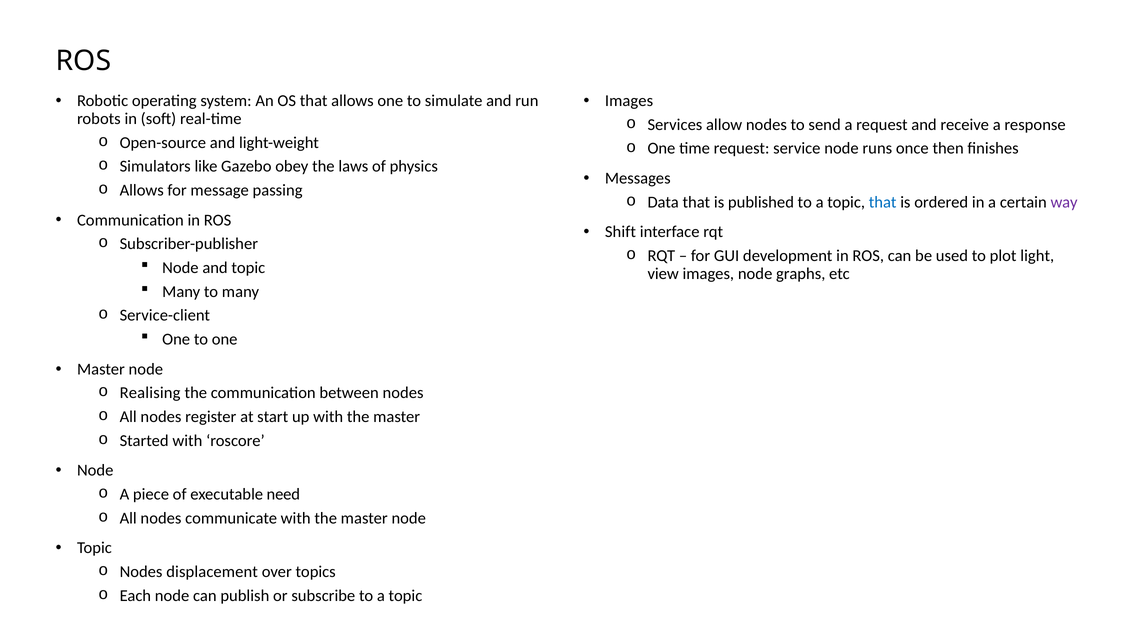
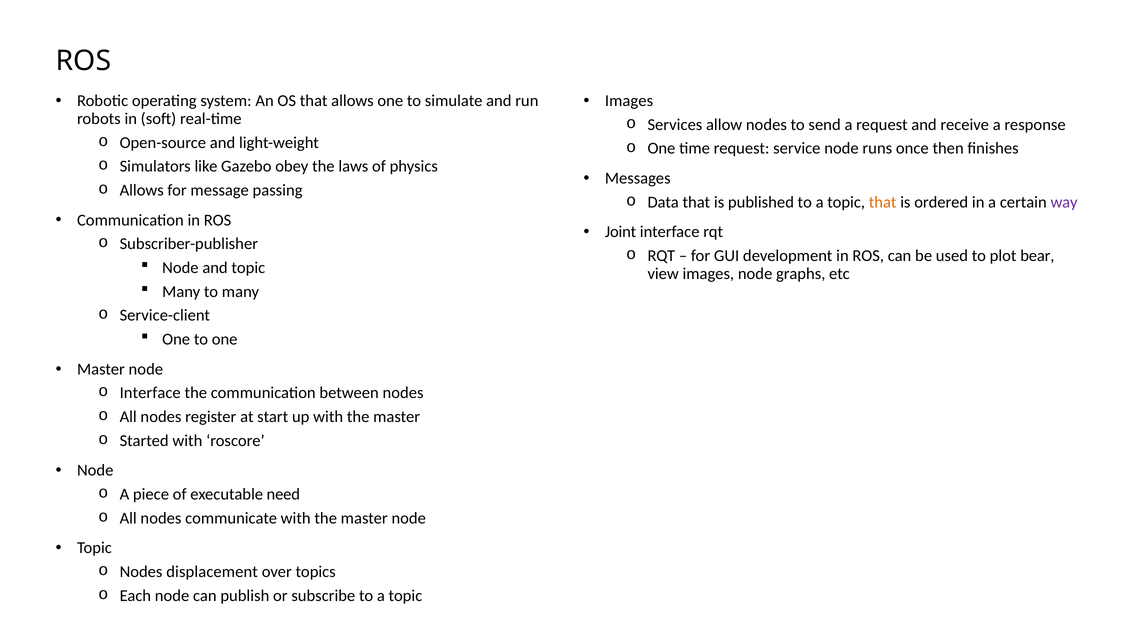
that colour: blue -> orange (883, 202)
Shift: Shift -> Joint (621, 232)
light: light -> bear (1037, 256)
Realising: Realising -> Interface (150, 393)
